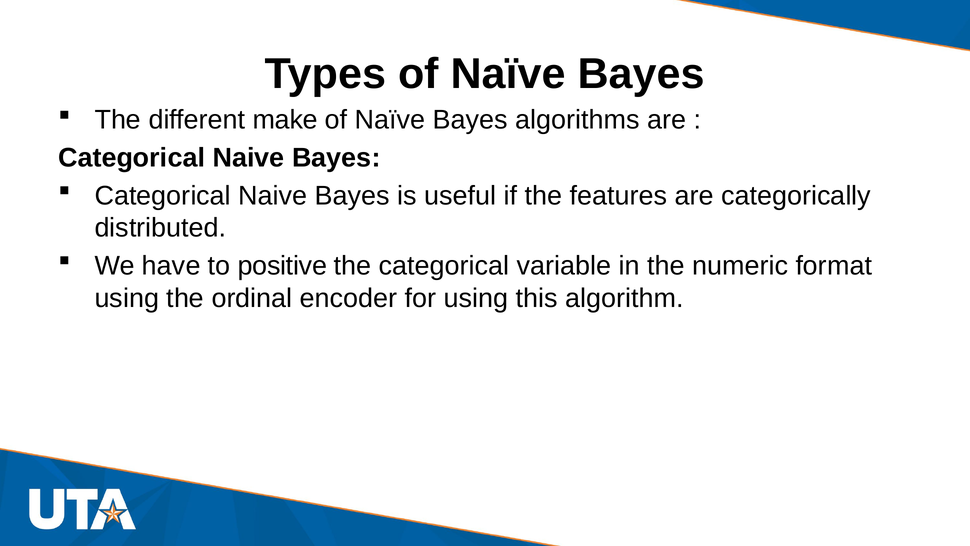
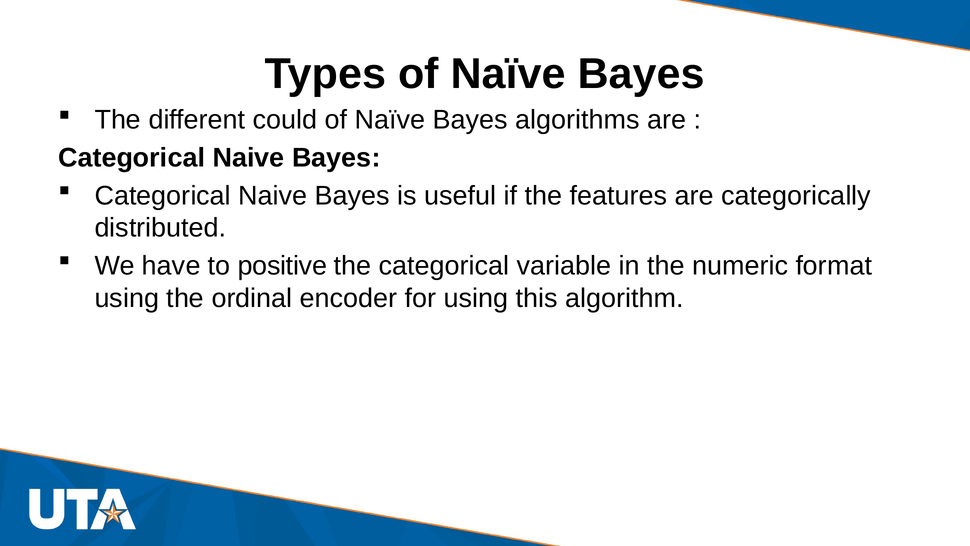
make: make -> could (285, 120)
